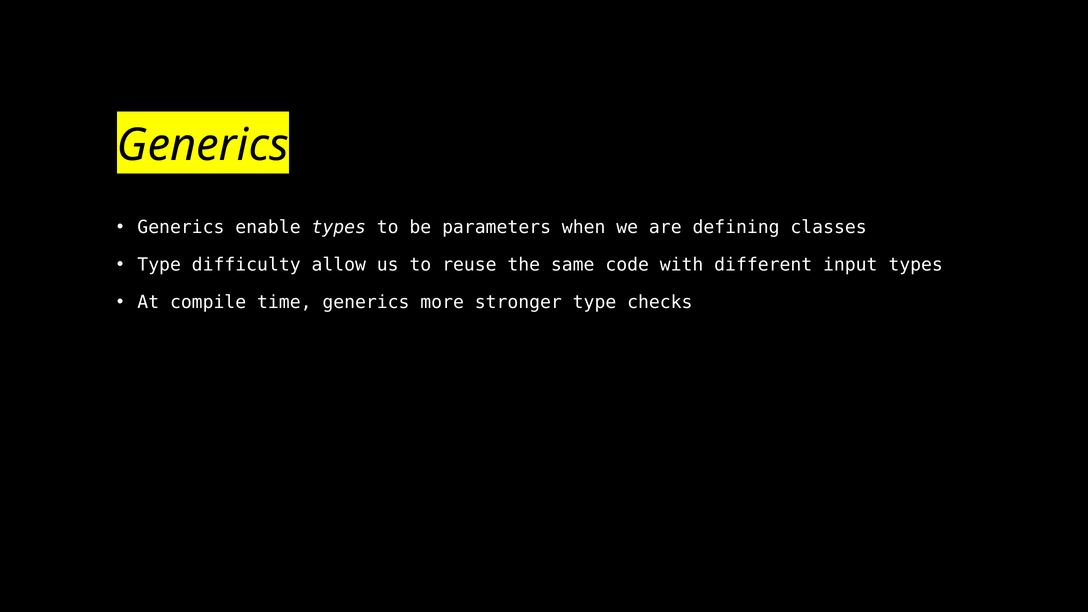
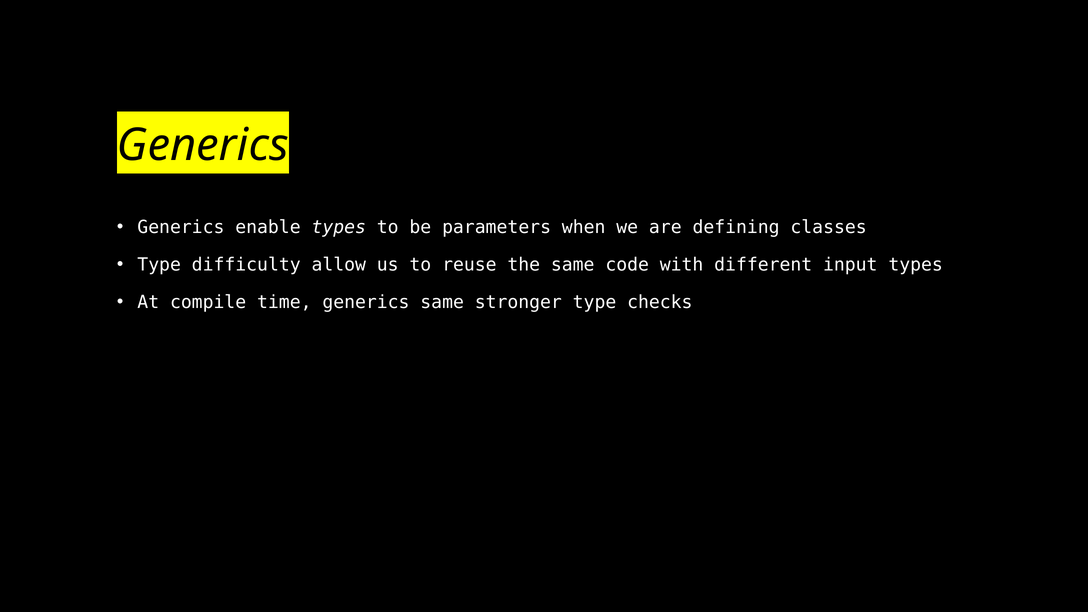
generics more: more -> same (442, 302)
